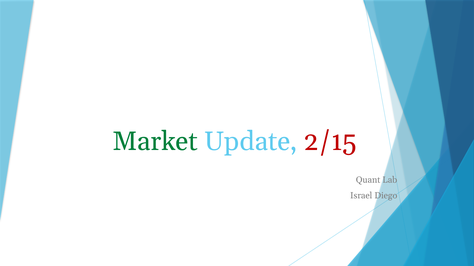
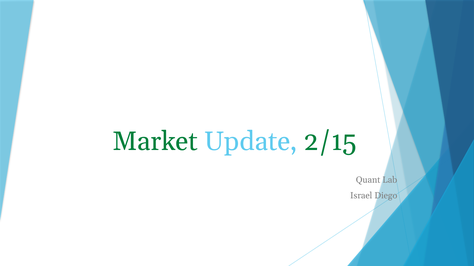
2/15 colour: red -> green (330, 142)
